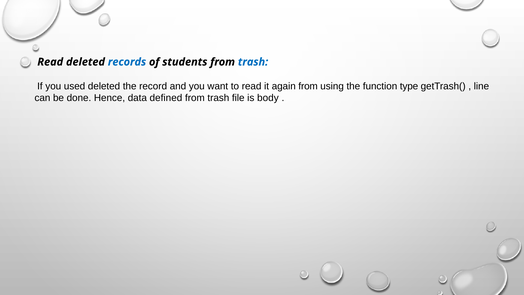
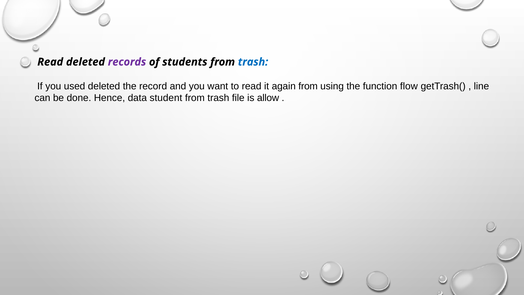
records colour: blue -> purple (127, 62)
type: type -> flow (409, 86)
defined: defined -> student (166, 98)
body: body -> allow (268, 98)
